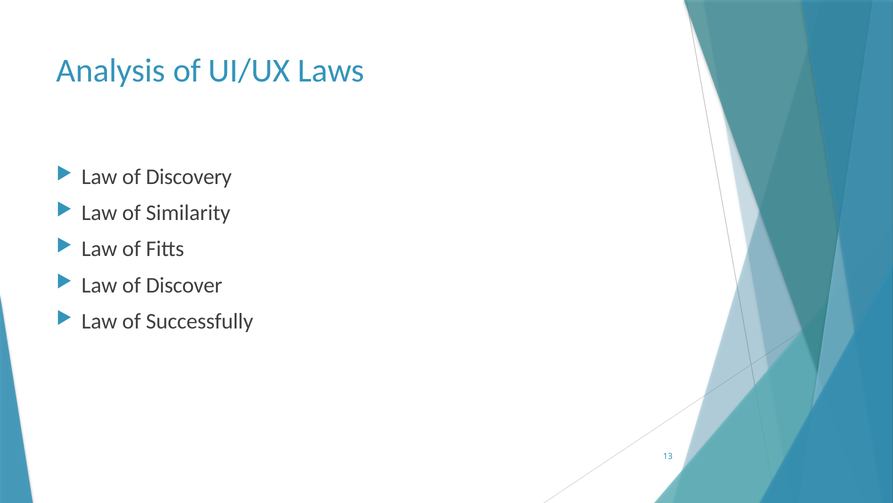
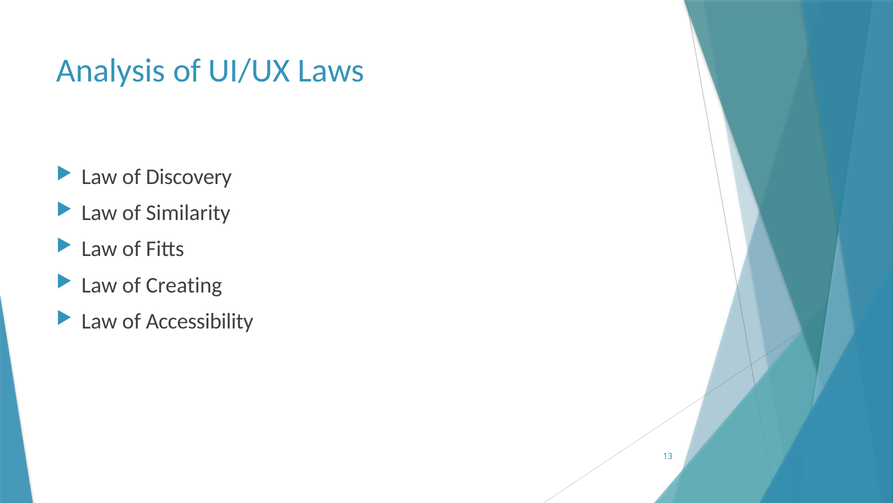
Discover: Discover -> Creating (184, 285)
Successfully: Successfully -> Accessibility (200, 321)
